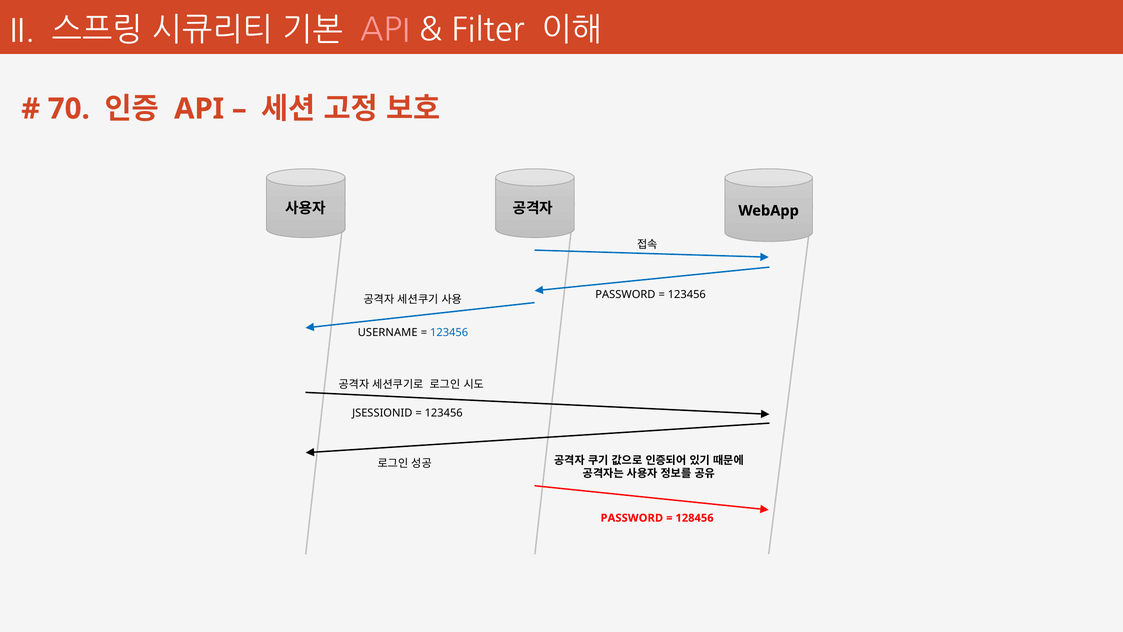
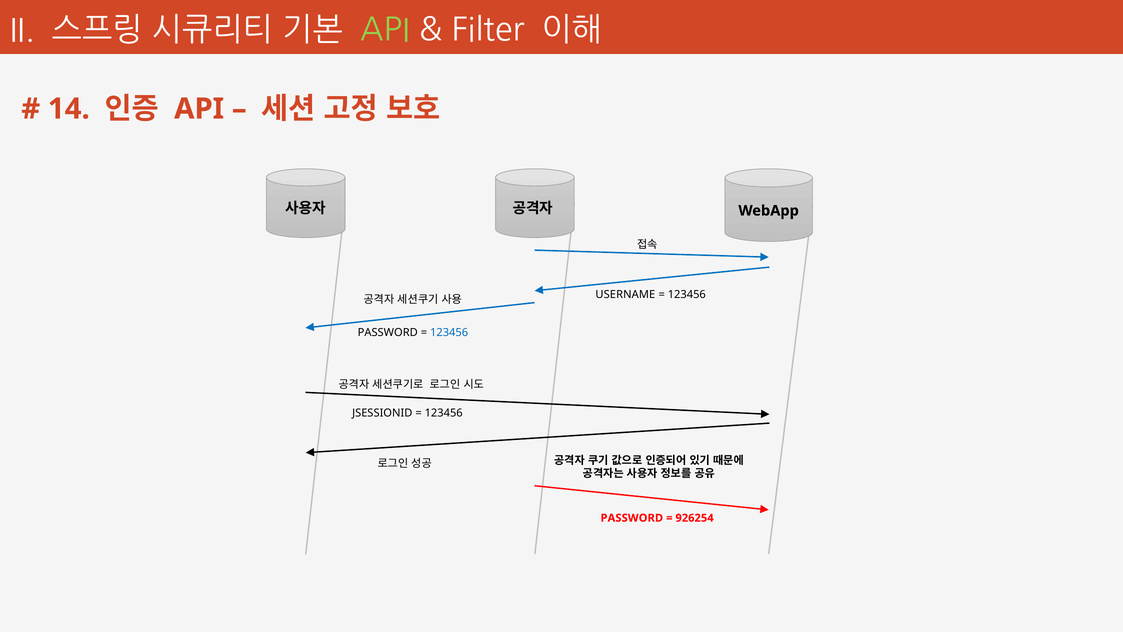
API colour: pink -> light green (385, 30)
70: 70 -> 14 (69, 109)
PASSWORD: PASSWORD -> USERNAME (625, 294)
USERNAME: USERNAME -> PASSWORD (388, 332)
128456: 128456 -> 926254 (695, 518)
